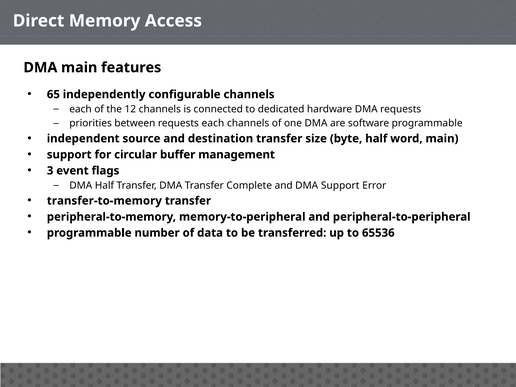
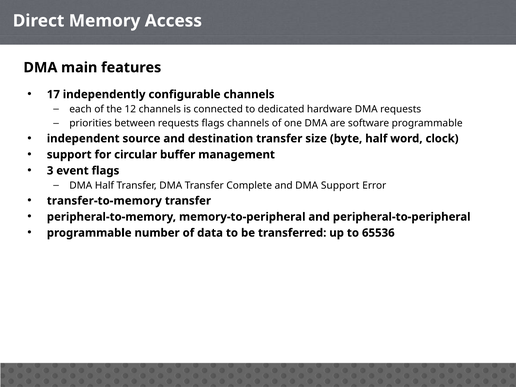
65: 65 -> 17 (53, 94)
requests each: each -> flags (213, 123)
word main: main -> clock (442, 139)
